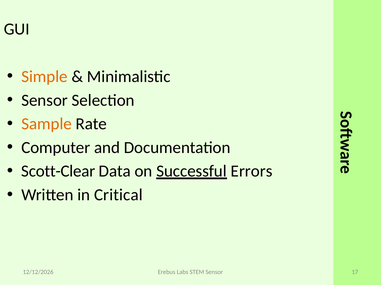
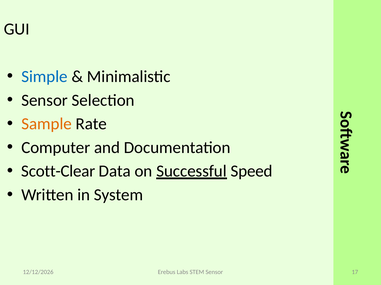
Simple colour: orange -> blue (44, 77)
Errors: Errors -> Speed (252, 172)
Critical: Critical -> System (118, 195)
